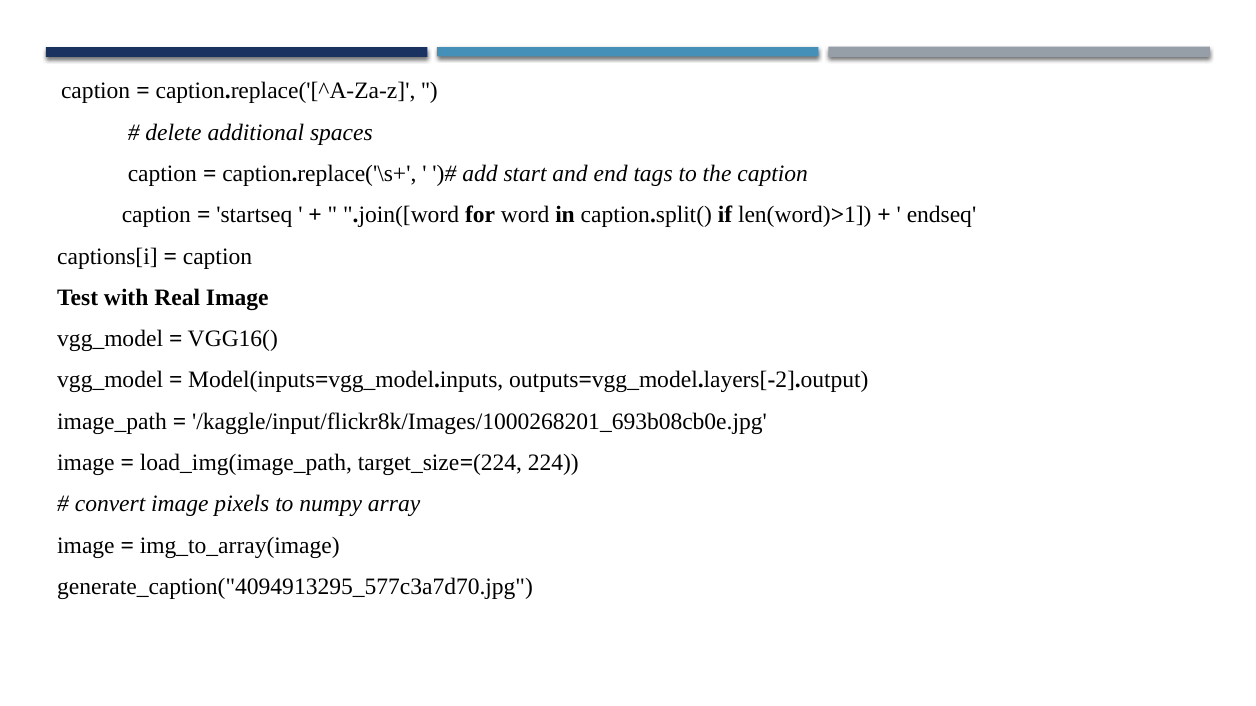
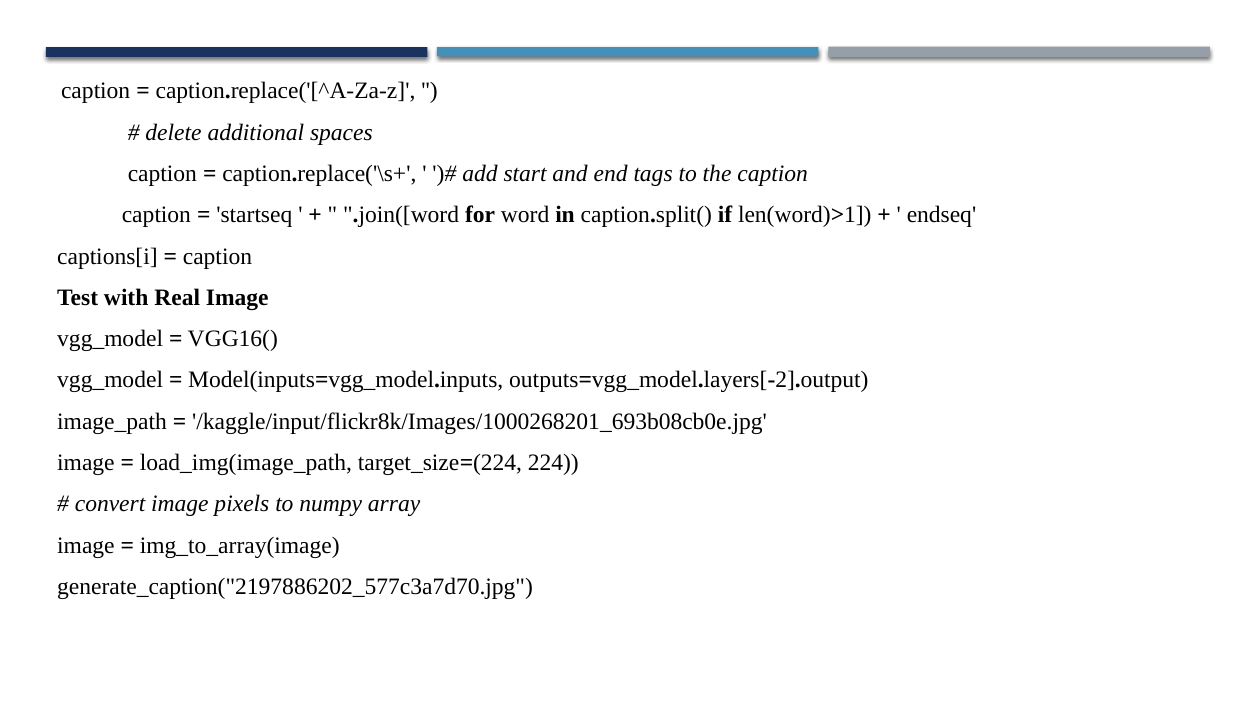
generate_caption("4094913295_577c3a7d70.jpg: generate_caption("4094913295_577c3a7d70.jpg -> generate_caption("2197886202_577c3a7d70.jpg (295, 587)
